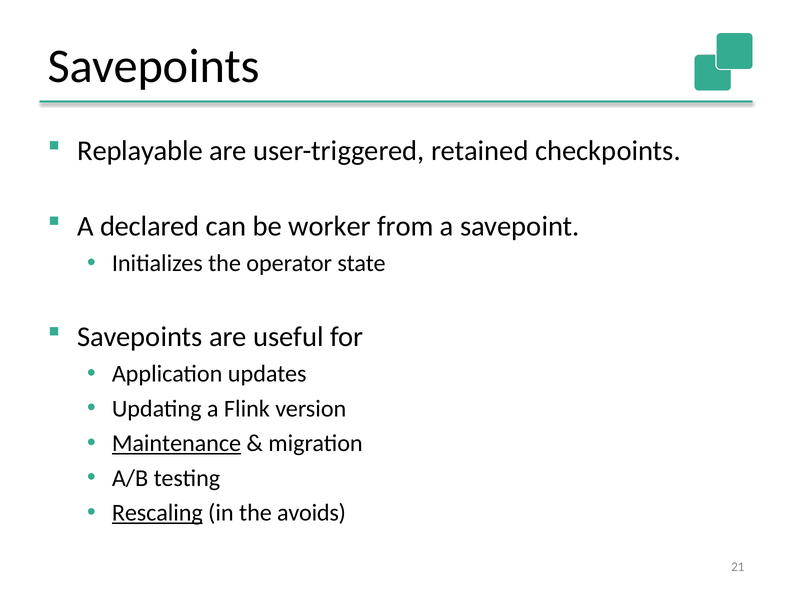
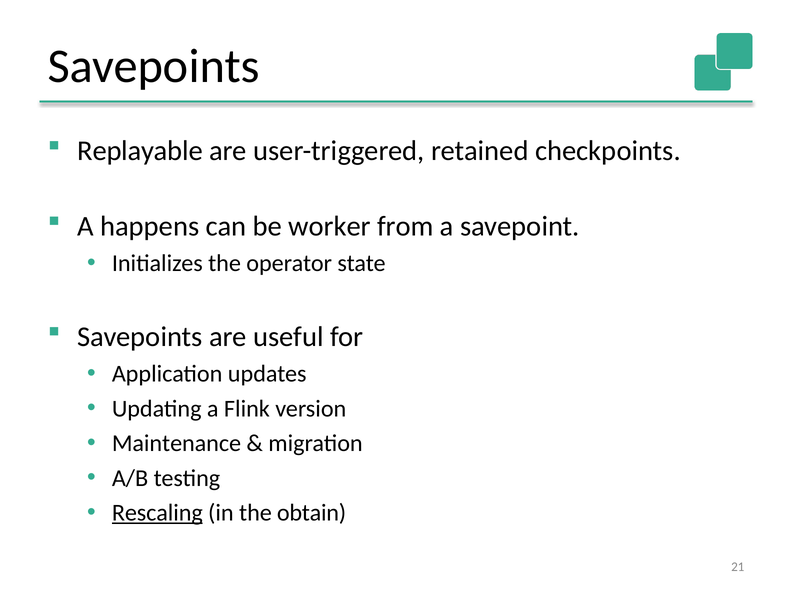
declared: declared -> happens (150, 226)
Maintenance underline: present -> none (176, 443)
avoids: avoids -> obtain (312, 513)
